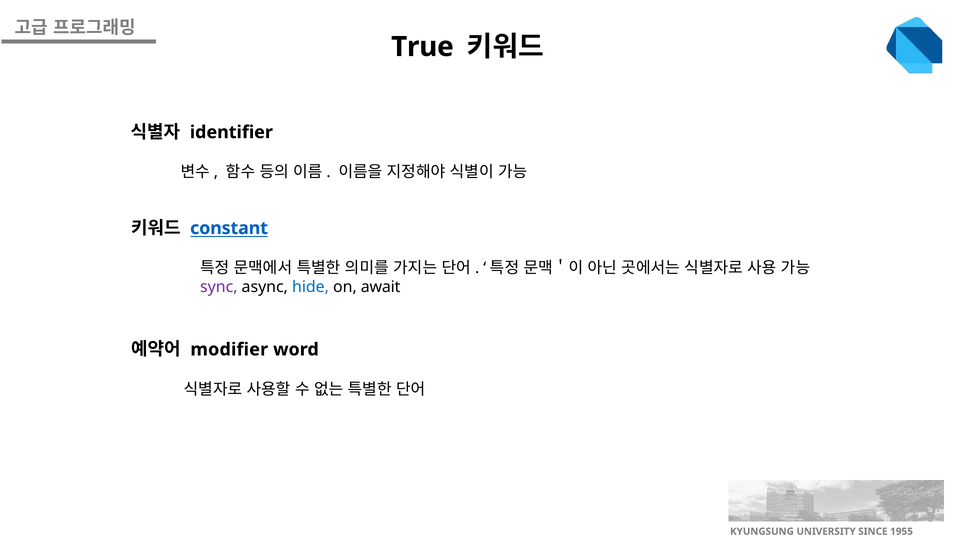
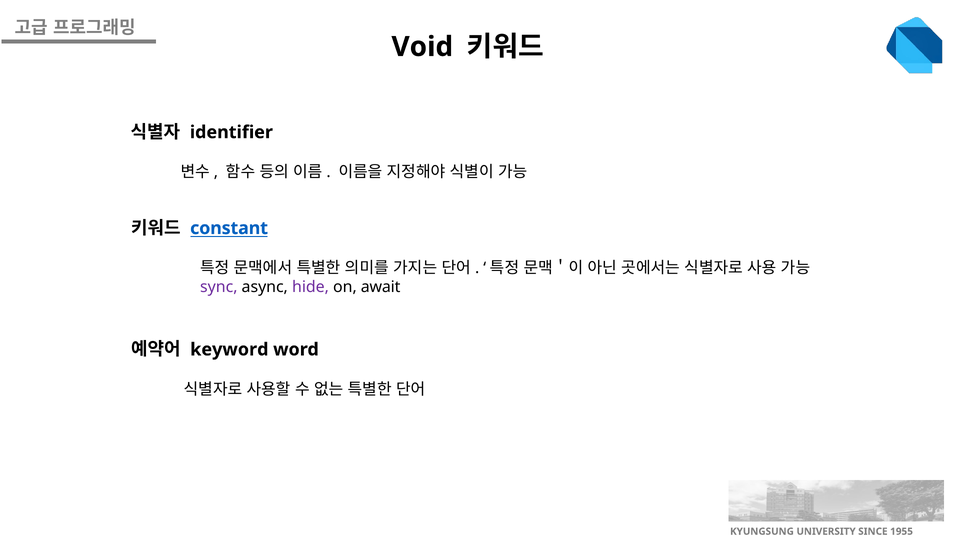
True: True -> Void (422, 47)
hide colour: blue -> purple (311, 287)
modifier: modifier -> keyword (229, 350)
